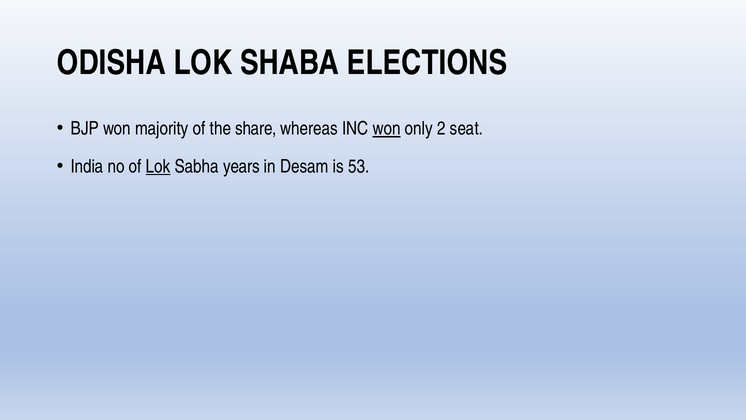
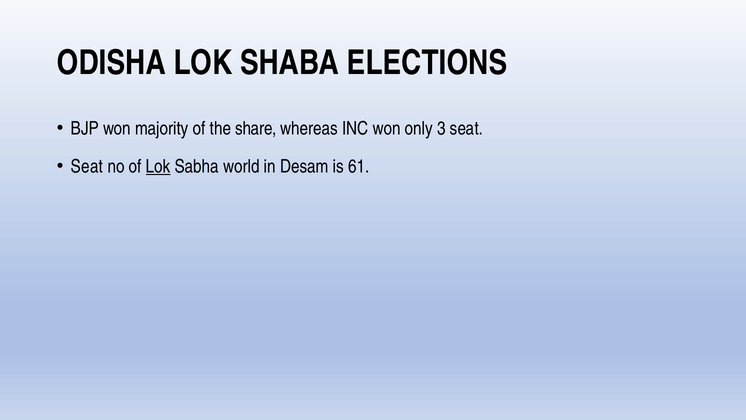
won underline: present -> none (387, 129)
2: 2 -> 3 (441, 129)
India: India -> Seat (87, 166)
years: years -> world (241, 166)
53: 53 -> 61 (359, 166)
